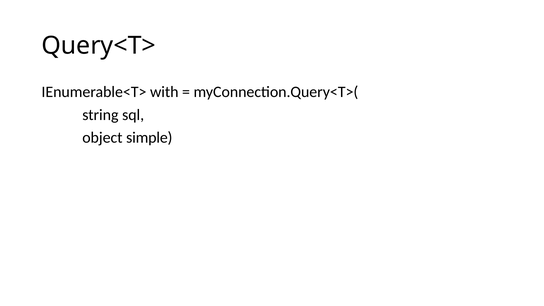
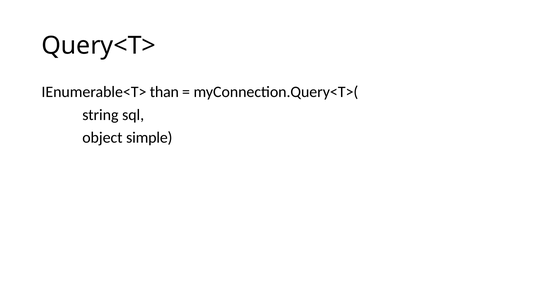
with: with -> than (164, 92)
